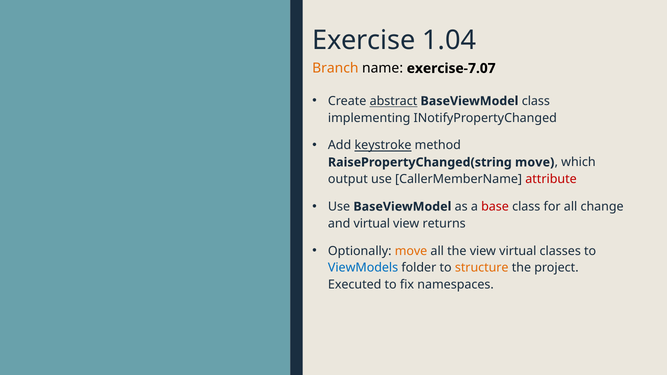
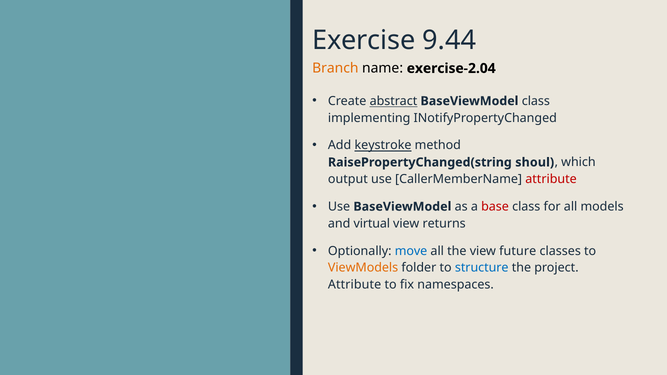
1.04: 1.04 -> 9.44 (449, 40)
exercise-7.07: exercise-7.07 -> exercise-2.04 (451, 68)
RaisePropertyChanged(string move: move -> shoul (535, 162)
change: change -> models (602, 207)
move colour: orange -> blue (411, 251)
view virtual: virtual -> future (518, 251)
ViewModels colour: blue -> orange (363, 268)
structure colour: orange -> blue (482, 268)
Executed: Executed -> Attribute (355, 285)
